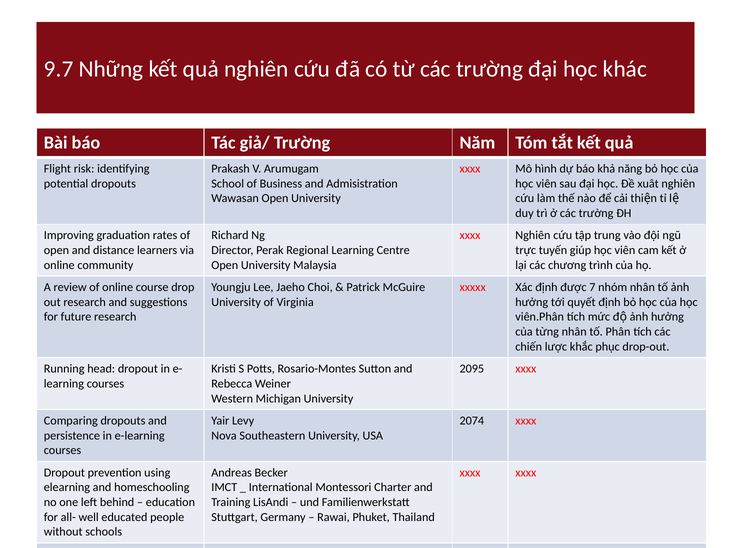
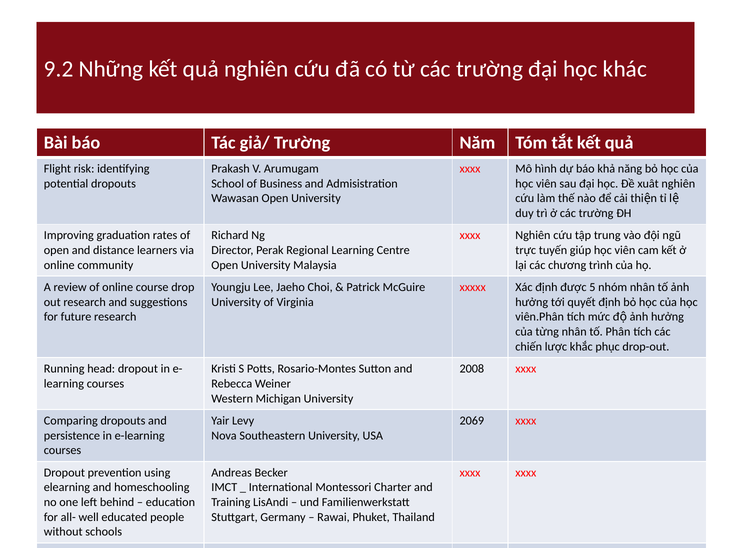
9.7: 9.7 -> 9.2 (59, 69)
7: 7 -> 5 (592, 287)
2095: 2095 -> 2008 (472, 369)
2074: 2074 -> 2069 (472, 421)
